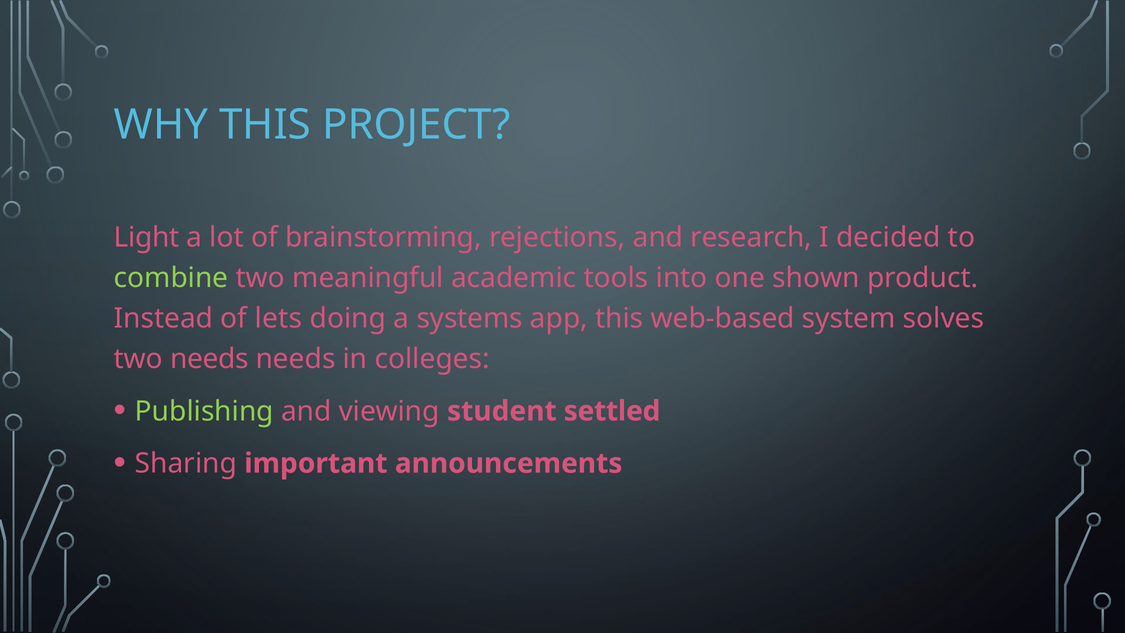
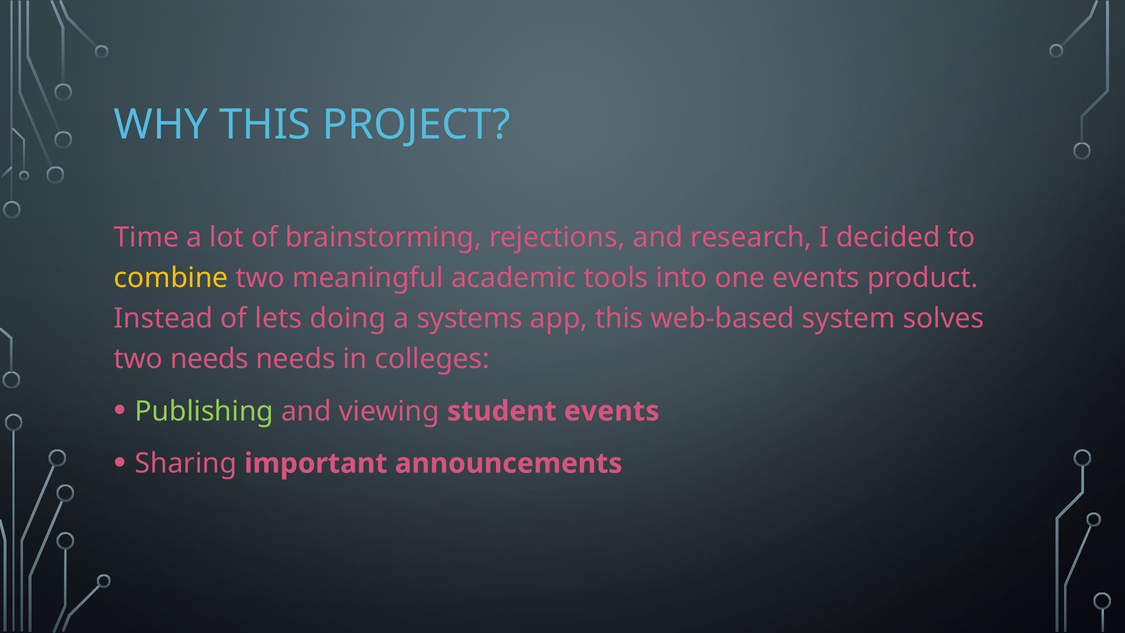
Light: Light -> Time (146, 237)
combine colour: light green -> yellow (171, 278)
one shown: shown -> events (816, 278)
student settled: settled -> events (612, 411)
